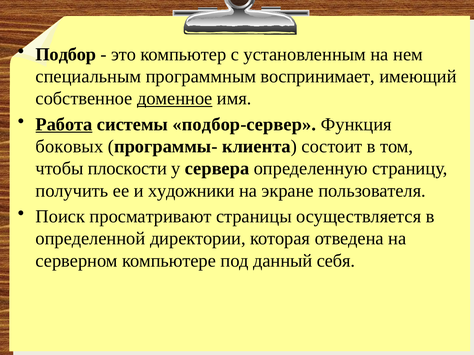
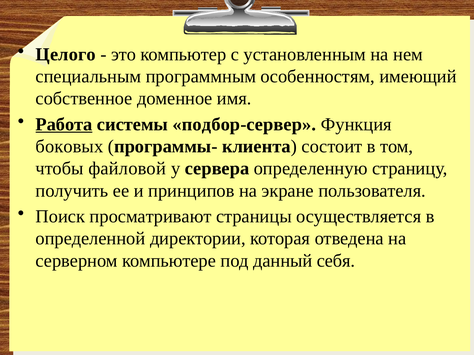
Подбор: Подбор -> Целого (66, 54)
воспринимает: воспринимает -> особенностям (318, 77)
доменное underline: present -> none (175, 99)
плоскости: плоскости -> файловой (127, 169)
художники: художники -> принципов (191, 191)
